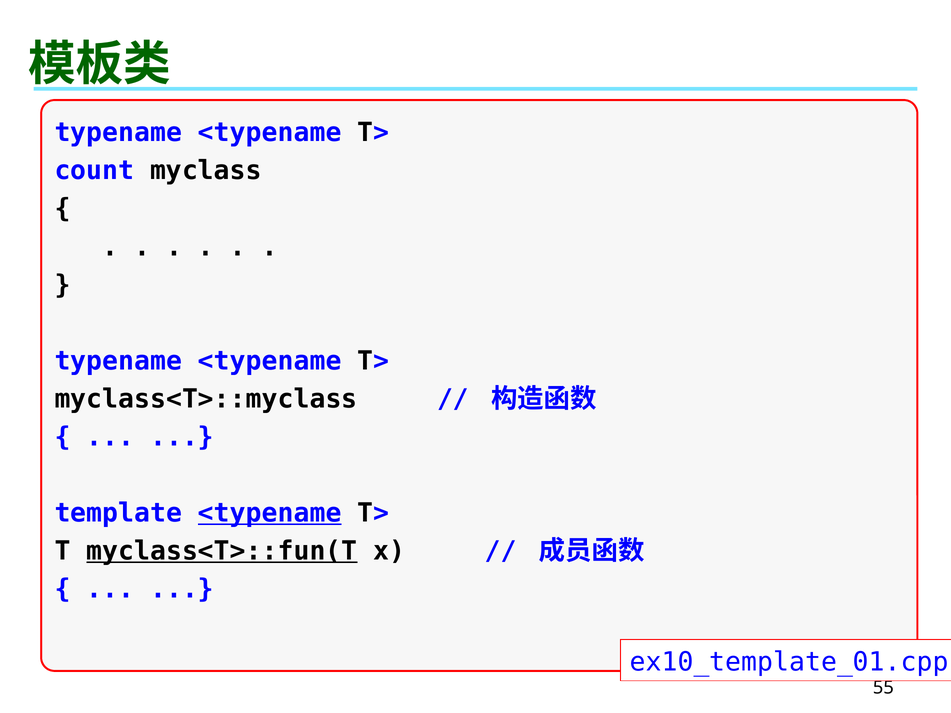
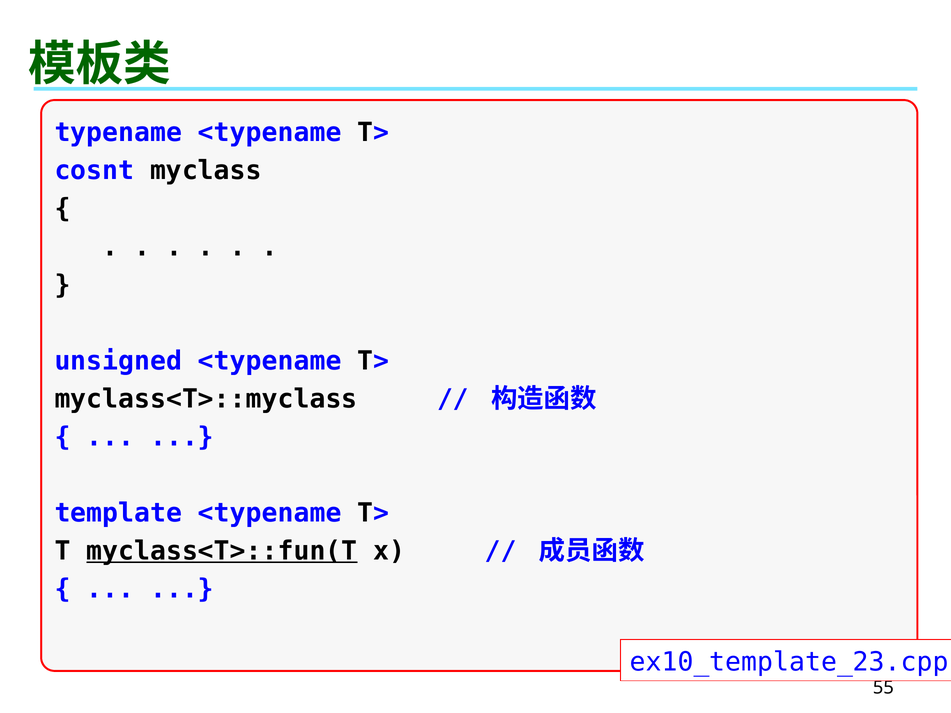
count: count -> cosnt (94, 171)
typename: typename -> unsigned (118, 361)
<typename underline: present -> none (270, 513)
ex10_template_01.cpp: ex10_template_01.cpp -> ex10_template_23.cpp (789, 662)
